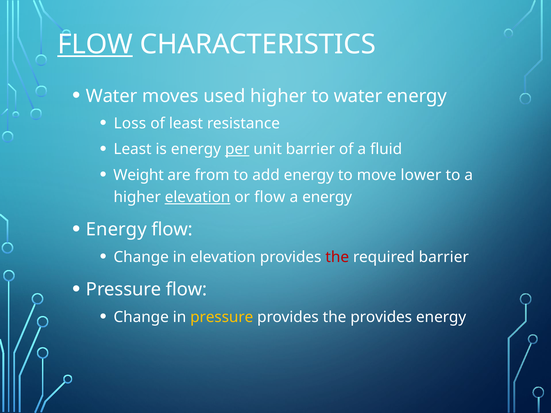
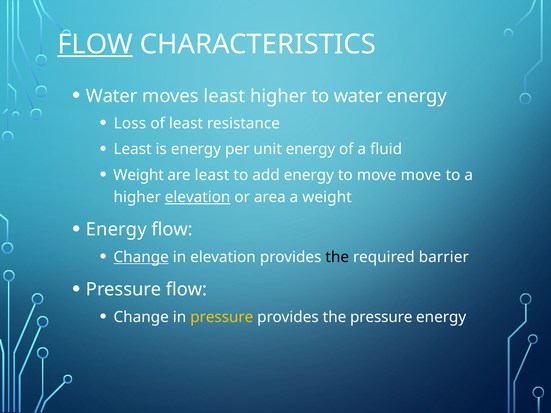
moves used: used -> least (224, 96)
per underline: present -> none (237, 149)
unit barrier: barrier -> energy (310, 149)
are from: from -> least (212, 175)
move lower: lower -> move (421, 175)
or flow: flow -> area (270, 197)
a energy: energy -> weight (327, 197)
Change underline: none -> present (141, 257)
the colour: red -> black (337, 257)
the provides: provides -> pressure (381, 317)
